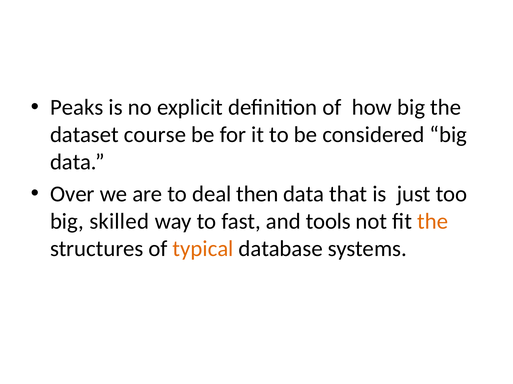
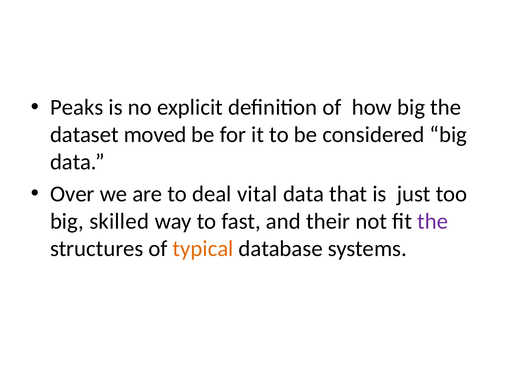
course: course -> moved (155, 135)
then: then -> vital (257, 194)
tools: tools -> their (328, 222)
the colour: orange -> purple (433, 222)
